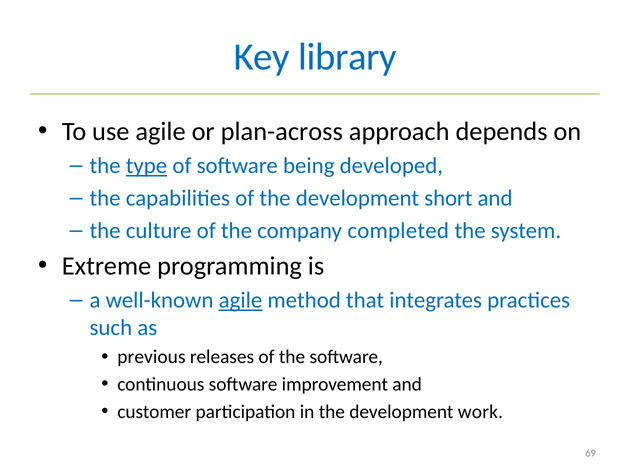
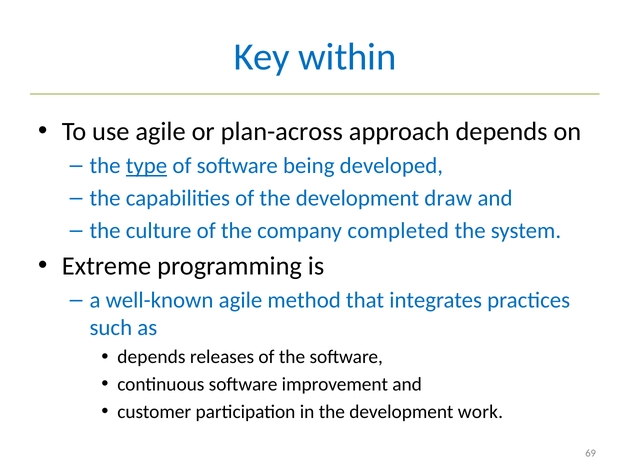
library: library -> within (347, 57)
short: short -> draw (448, 198)
agile underline: present -> none (240, 301)
previous: previous -> depends (151, 357)
